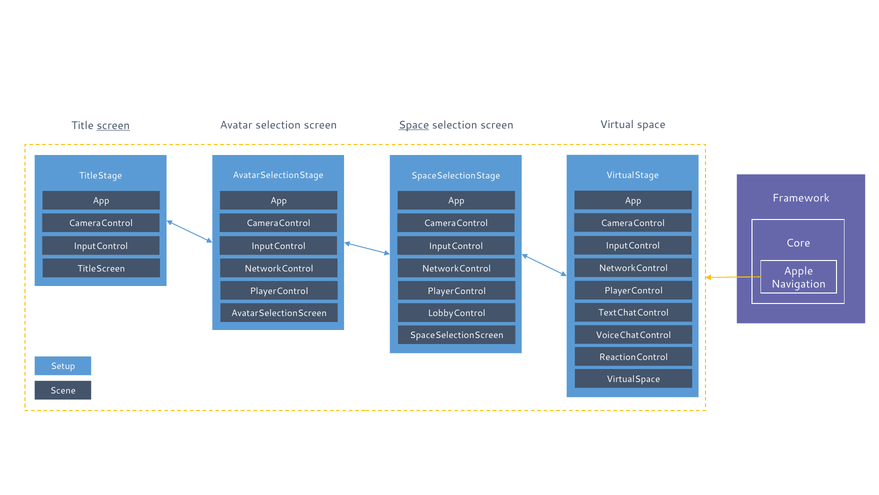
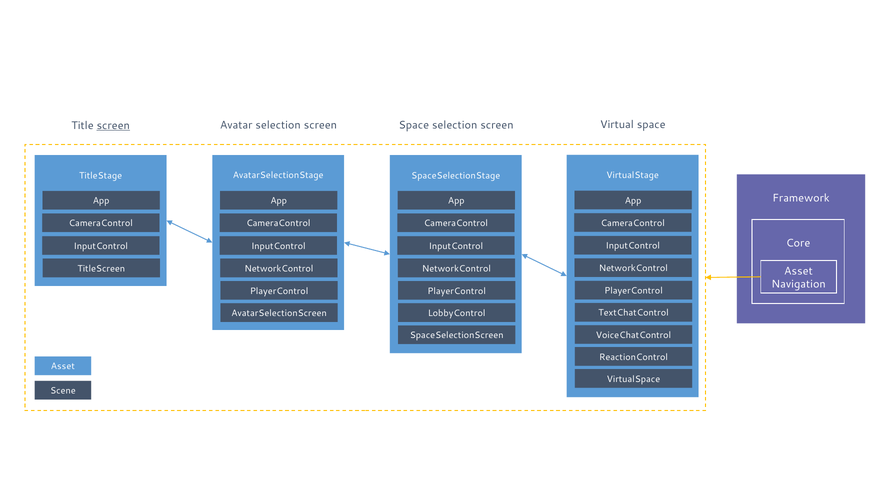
Space underline: present -> none (414, 125)
Apple: Apple -> Asset (798, 271)
Setup: Setup -> Asset (63, 366)
